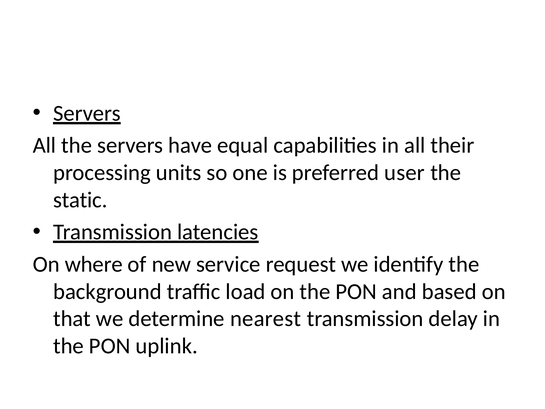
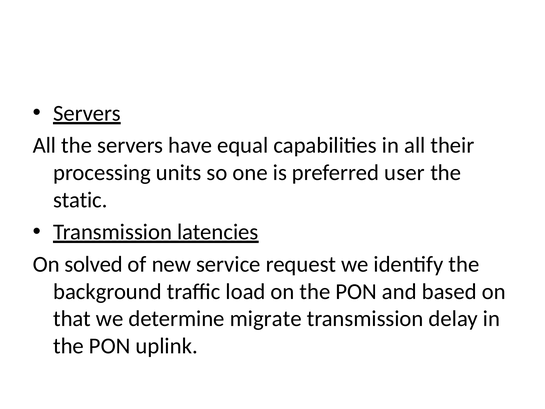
where: where -> solved (94, 264)
nearest: nearest -> migrate (266, 319)
